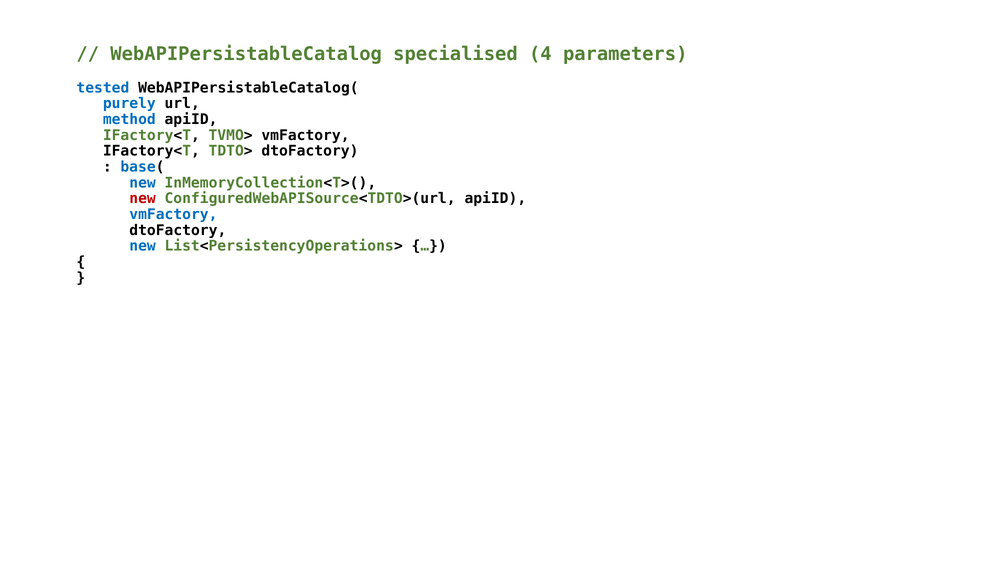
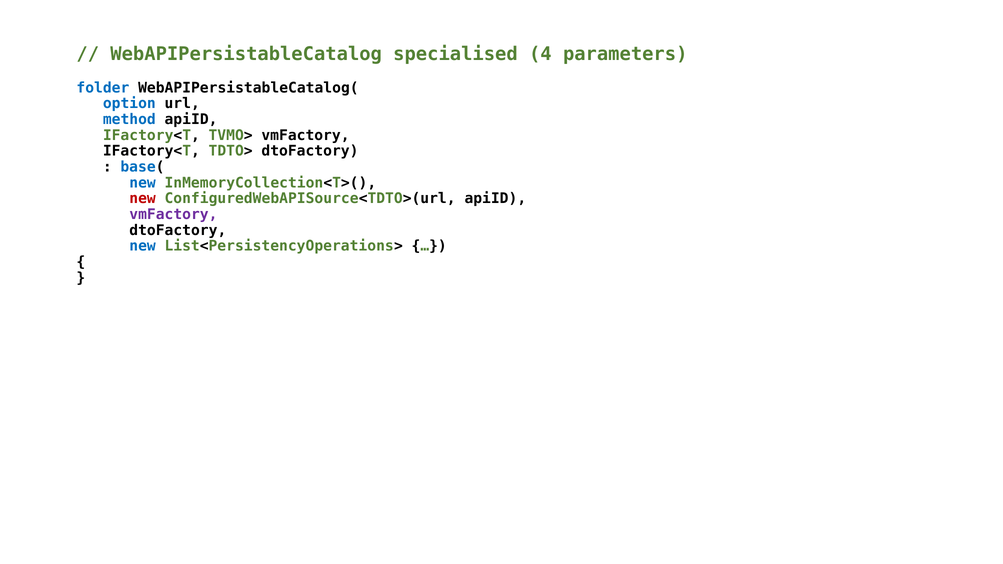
tested: tested -> folder (103, 88)
purely: purely -> option (129, 104)
vmFactory colour: blue -> purple (173, 215)
